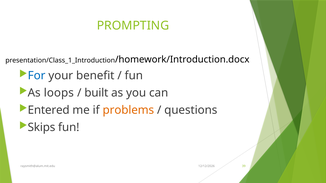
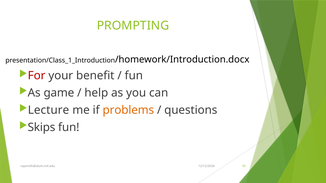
For colour: blue -> red (37, 76)
loops: loops -> game (59, 93)
built: built -> help (96, 93)
Entered: Entered -> Lecture (49, 110)
